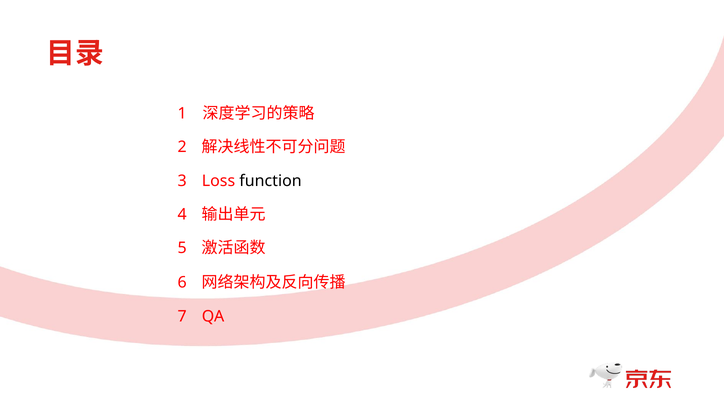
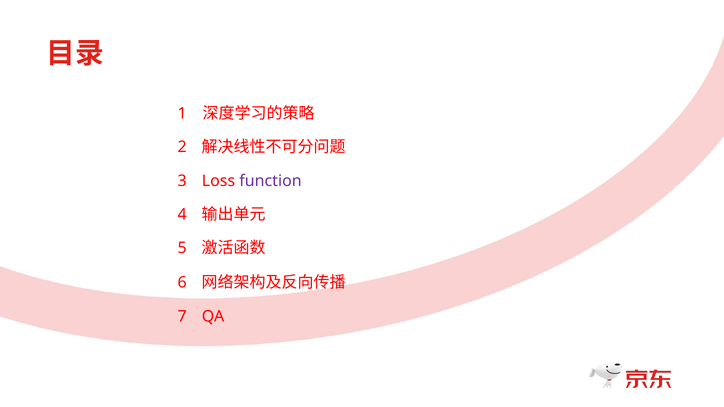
function colour: black -> purple (270, 181)
